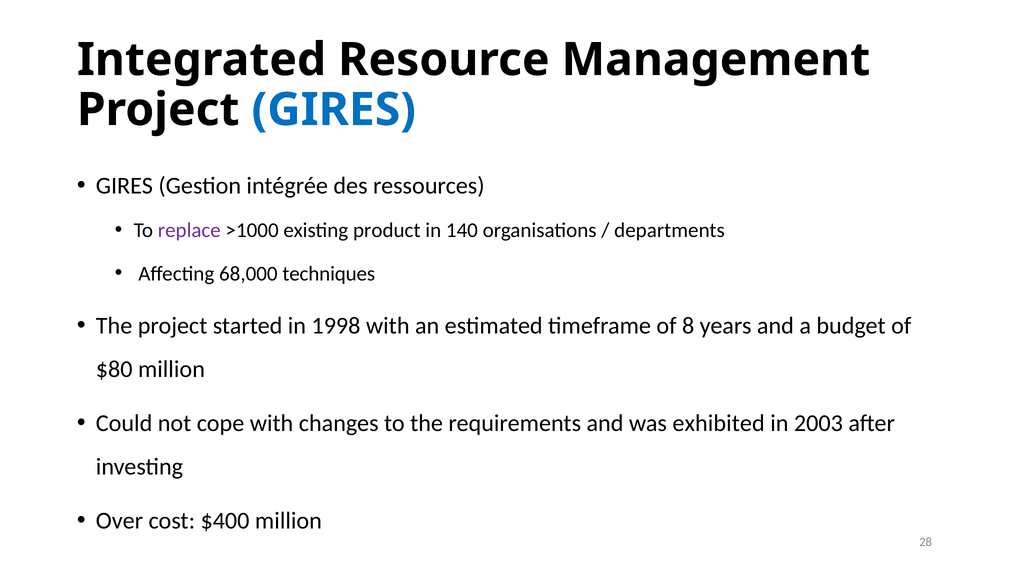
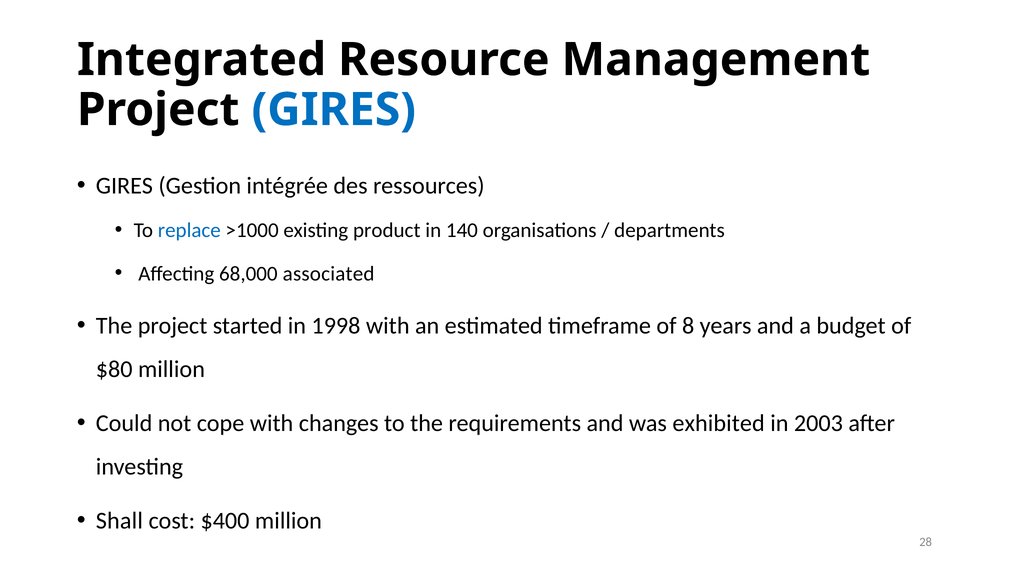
replace colour: purple -> blue (189, 230)
techniques: techniques -> associated (329, 273)
Over: Over -> Shall (119, 521)
